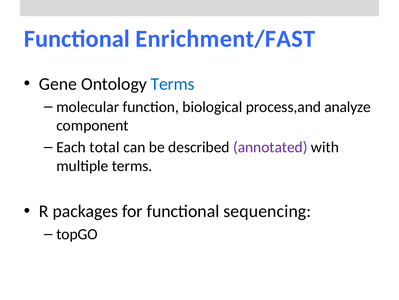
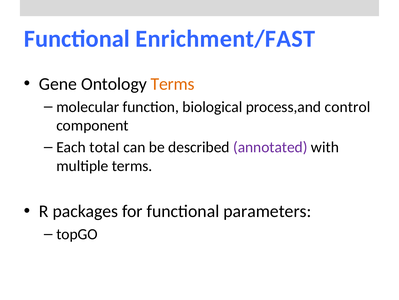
Terms colour: blue -> orange (173, 84)
analyze: analyze -> control (348, 107)
sequencing: sequencing -> parameters (267, 211)
